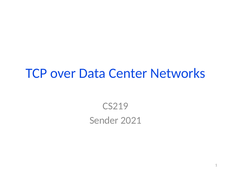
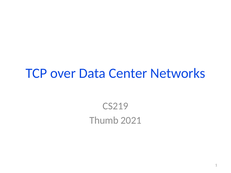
Sender: Sender -> Thumb (104, 121)
